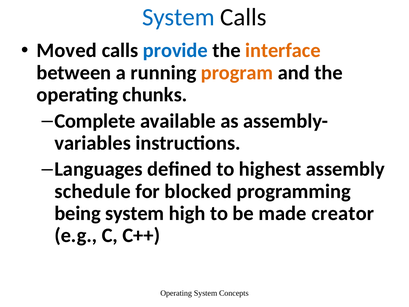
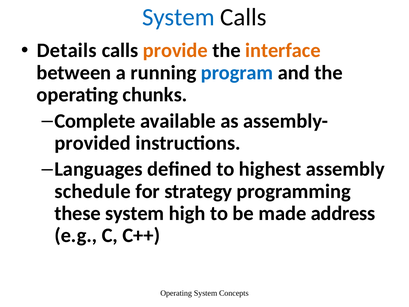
Moved: Moved -> Details (67, 50)
provide colour: blue -> orange (175, 50)
program colour: orange -> blue (237, 73)
variables: variables -> provided (93, 143)
blocked: blocked -> strategy (198, 191)
being: being -> these (78, 213)
creator: creator -> address (343, 213)
